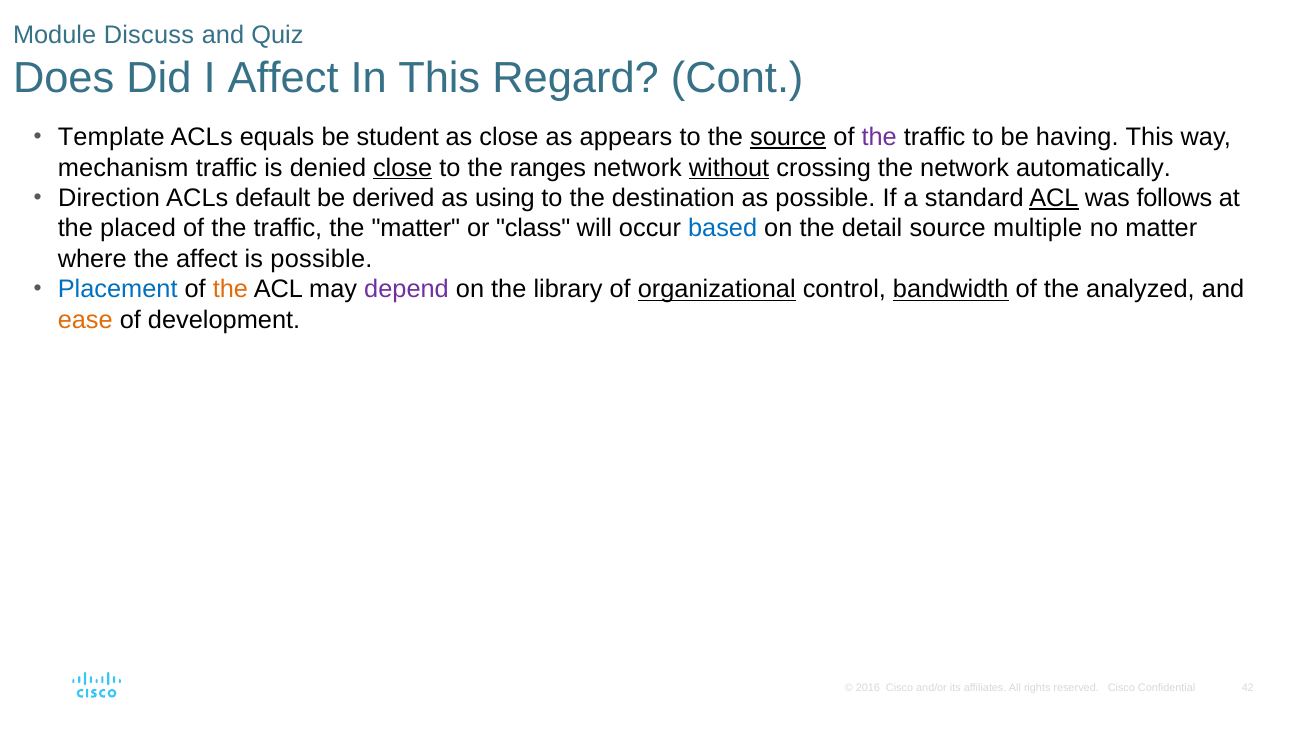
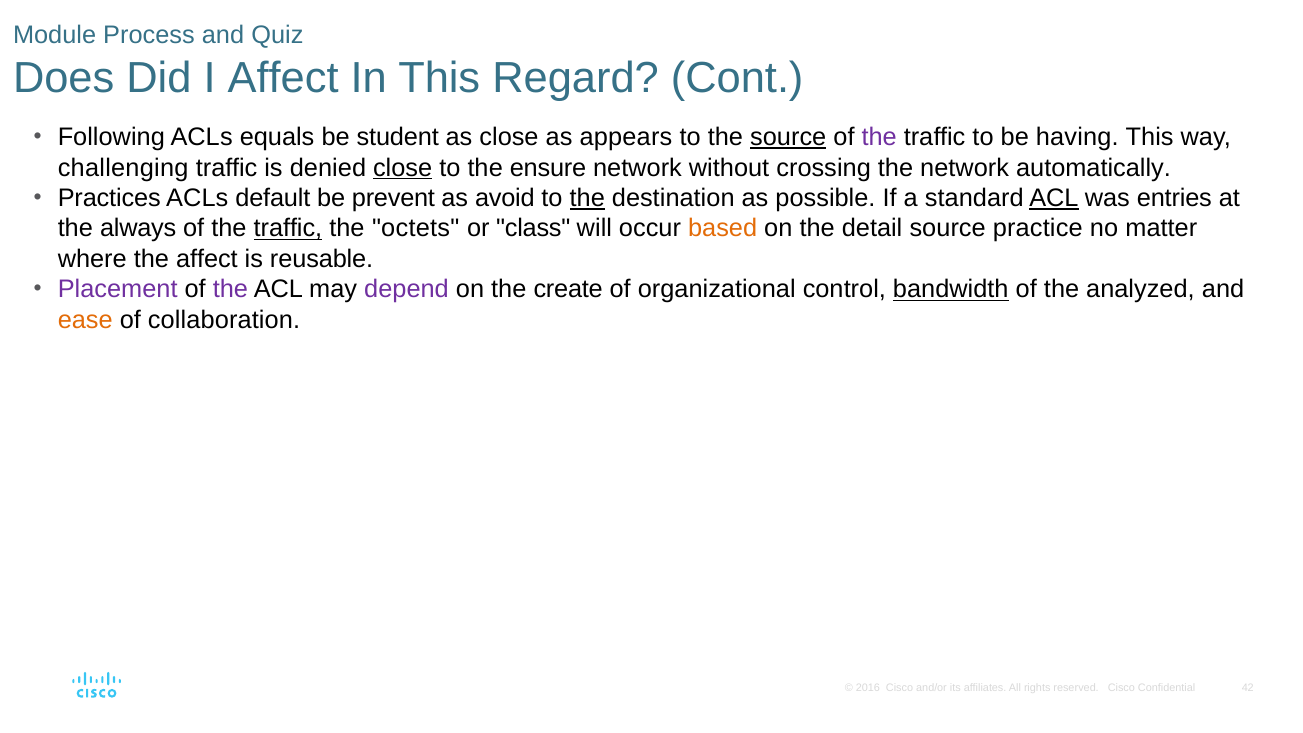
Discuss: Discuss -> Process (149, 36)
Template: Template -> Following (111, 137)
mechanism: mechanism -> challenging (123, 168)
ranges: ranges -> ensure (548, 168)
without underline: present -> none (729, 168)
Direction: Direction -> Practices (109, 198)
derived: derived -> prevent (393, 198)
using: using -> avoid (505, 198)
the underline: none -> present (587, 198)
follows: follows -> entries (1174, 198)
placed: placed -> always (138, 229)
traffic underline: none -> present (288, 229)
the matter: matter -> octets (416, 229)
based colour: blue -> orange (723, 229)
multiple: multiple -> practice (1038, 229)
is possible: possible -> reusable (322, 259)
Placement colour: blue -> purple (118, 289)
the colour: orange -> purple (230, 289)
library: library -> create (568, 289)
organizational underline: present -> none (717, 289)
development: development -> collaboration (224, 320)
